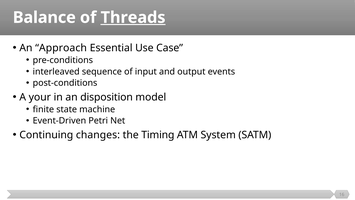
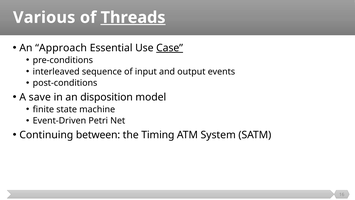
Balance: Balance -> Various (44, 17)
Case underline: none -> present (170, 48)
your: your -> save (40, 97)
changes: changes -> between (98, 135)
